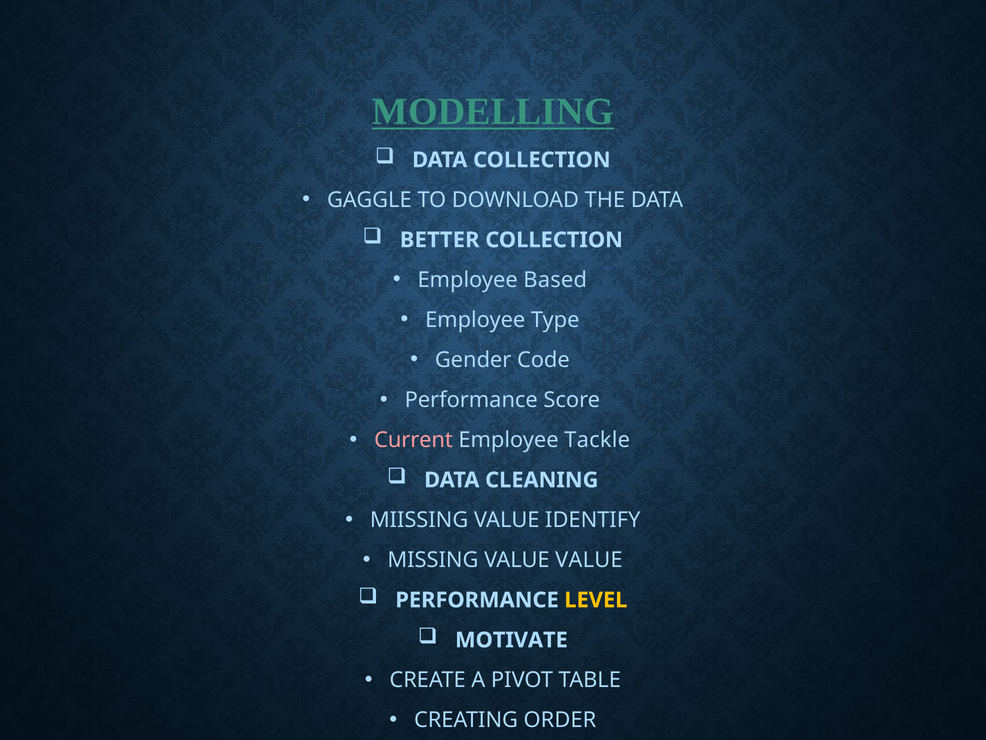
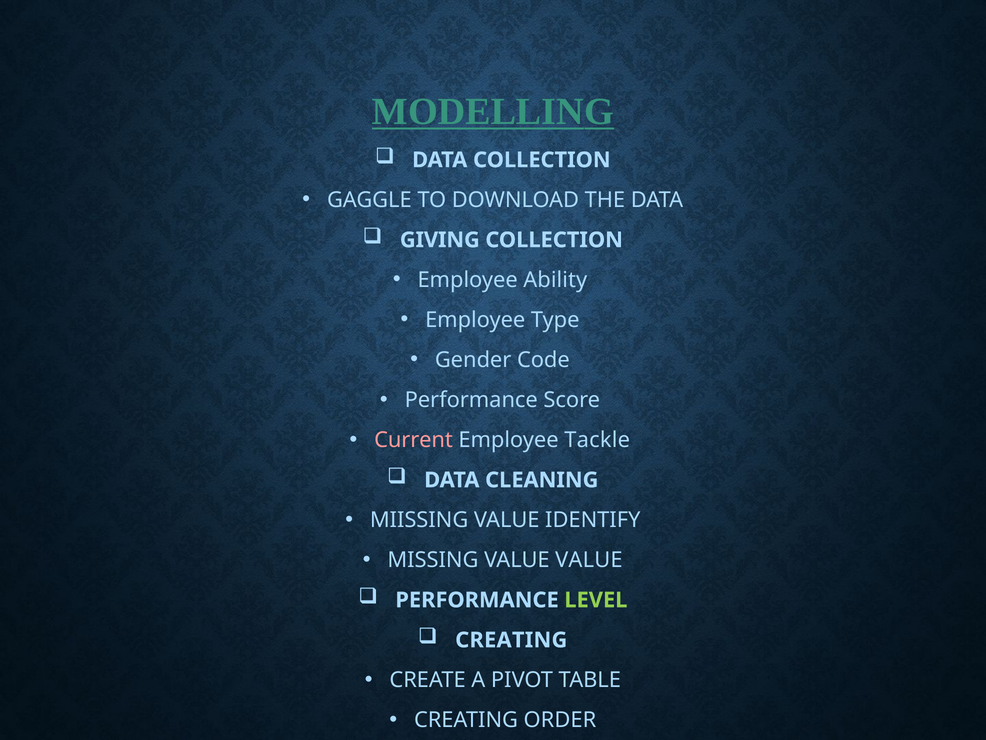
BETTER: BETTER -> GIVING (440, 240)
Based: Based -> Ability (555, 280)
LEVEL colour: yellow -> light green (596, 600)
MOTIVATE: MOTIVATE -> CREATING (511, 640)
